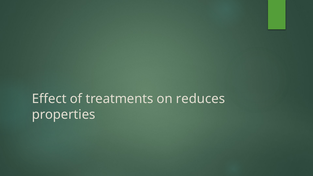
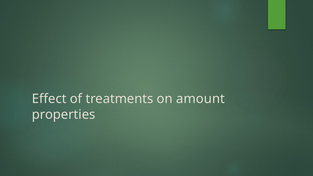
reduces: reduces -> amount (200, 99)
